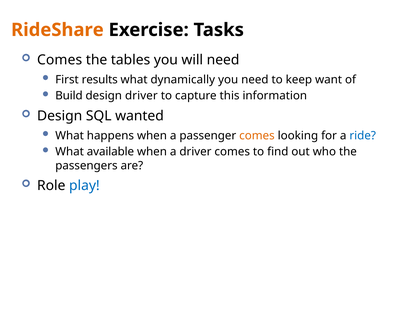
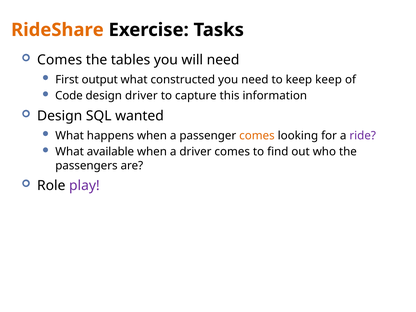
results: results -> output (100, 80)
dynamically: dynamically -> constructed (183, 80)
keep want: want -> keep (329, 80)
Build: Build -> Code (69, 96)
ride colour: blue -> purple (363, 136)
play colour: blue -> purple (84, 186)
